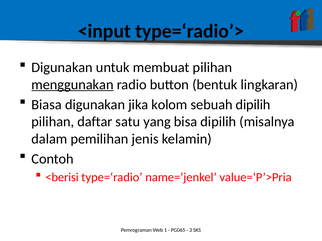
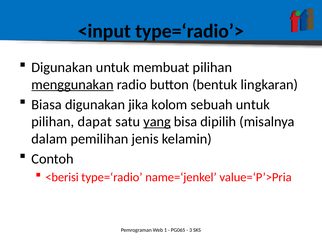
sebuah dipilih: dipilih -> untuk (253, 105)
daftar: daftar -> dapat (95, 122)
yang underline: none -> present (157, 122)
